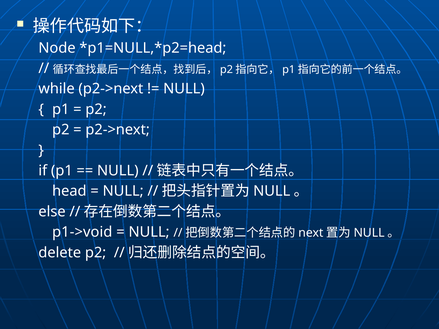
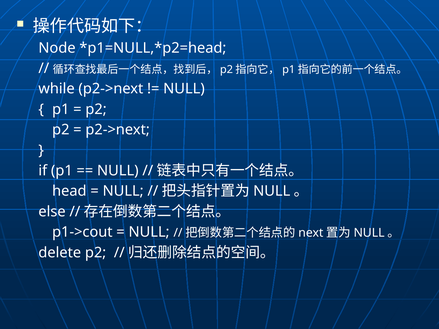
p1->void: p1->void -> p1->cout (82, 232)
